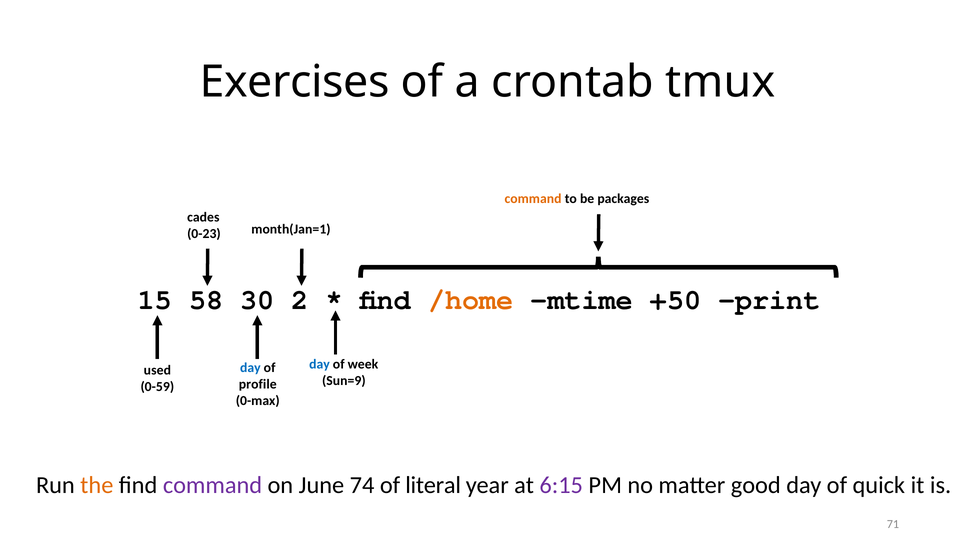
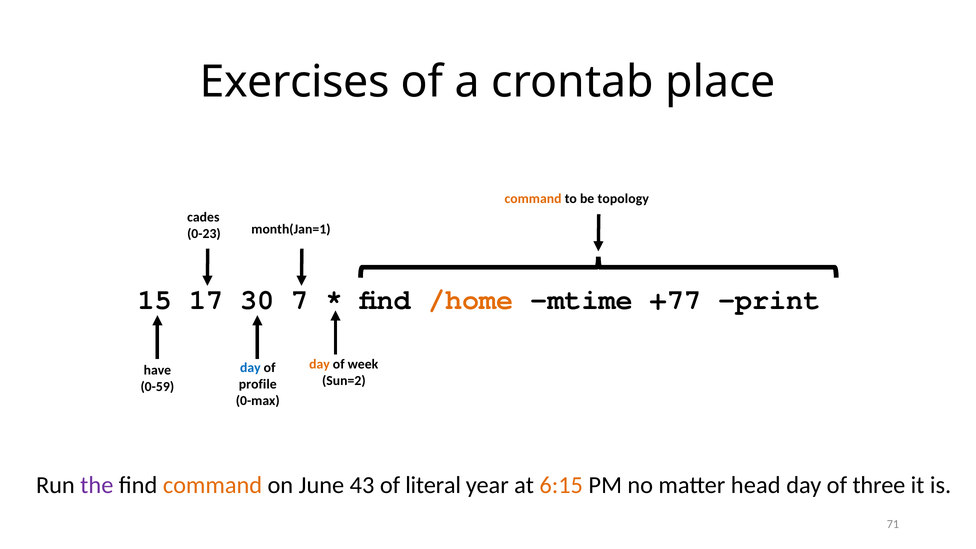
tmux: tmux -> place (721, 82)
packages: packages -> topology (623, 199)
58: 58 -> 17 (206, 300)
2: 2 -> 7 (300, 300)
+50: +50 -> +77 (676, 300)
day colour: blue -> orange (319, 364)
used: used -> have (157, 370)
Sun=9: Sun=9 -> Sun=2 (344, 381)
the colour: orange -> purple (97, 485)
command colour: purple -> orange (213, 485)
74: 74 -> 43 (362, 485)
6:15 colour: purple -> orange (561, 485)
good: good -> head (756, 485)
quick: quick -> three (879, 485)
